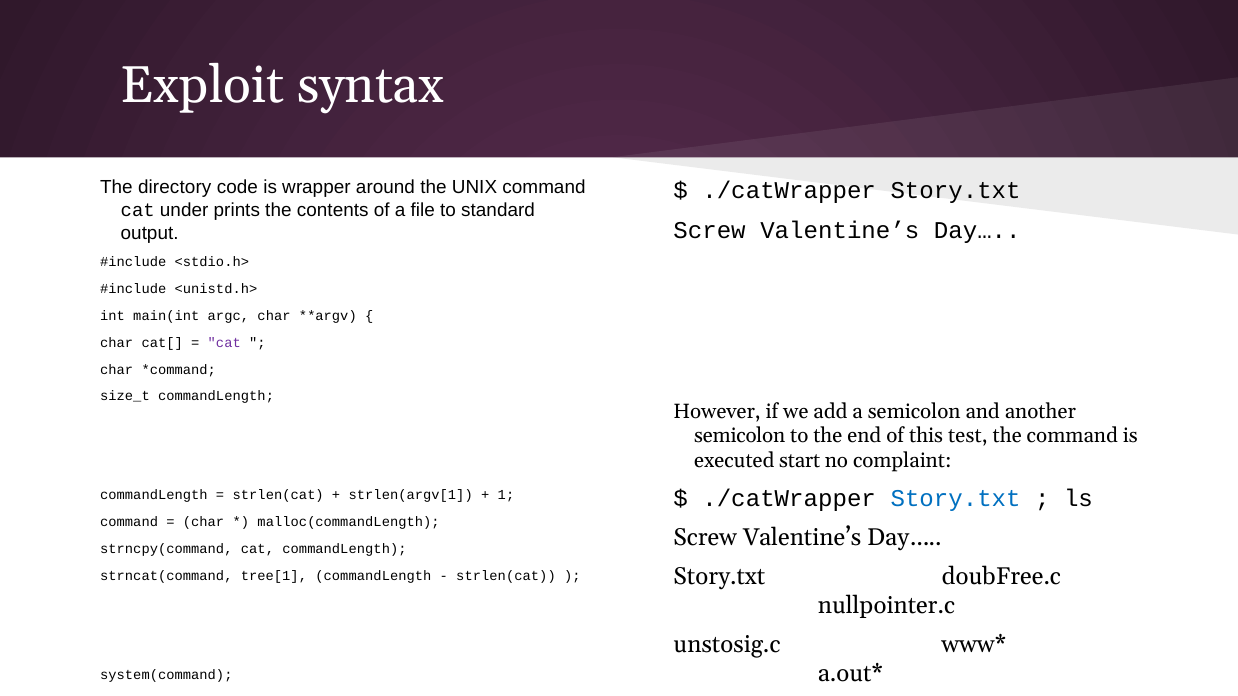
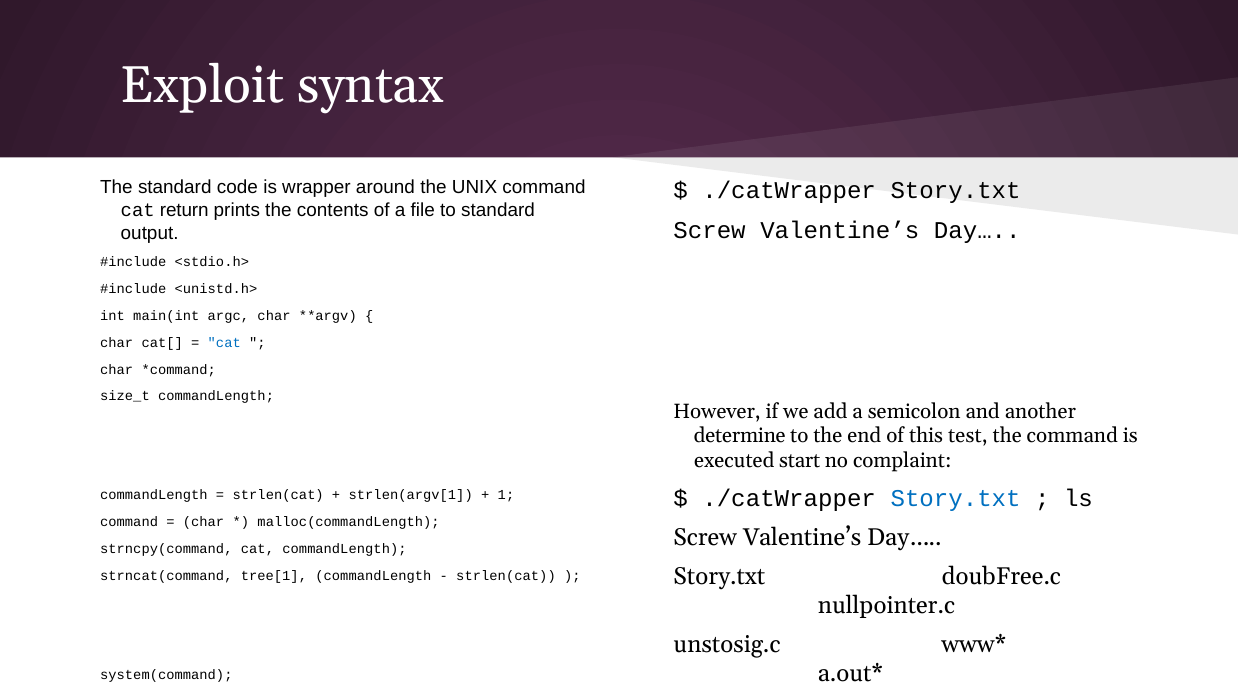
The directory: directory -> standard (175, 188)
cat under: under -> return (184, 210)
cat colour: purple -> blue (224, 343)
semicolon: semicolon -> determine (740, 436)
